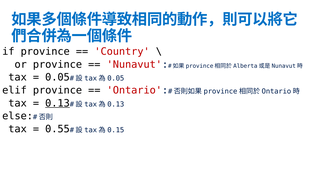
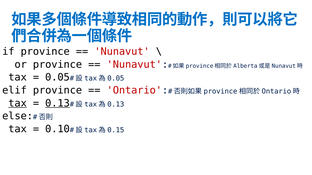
Country: Country -> Nunavut (122, 52)
tax underline: none -> present (18, 103)
0.55: 0.55 -> 0.10 (57, 129)
